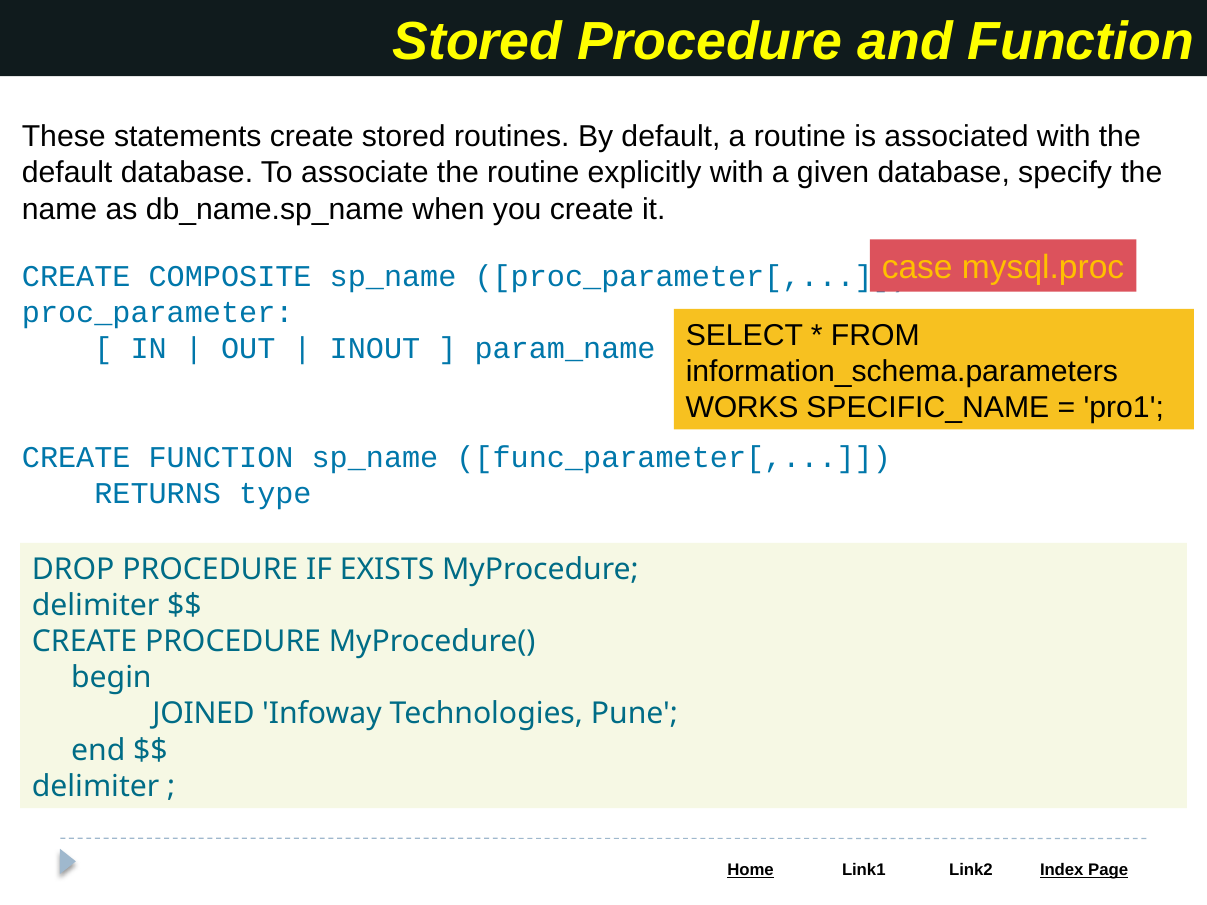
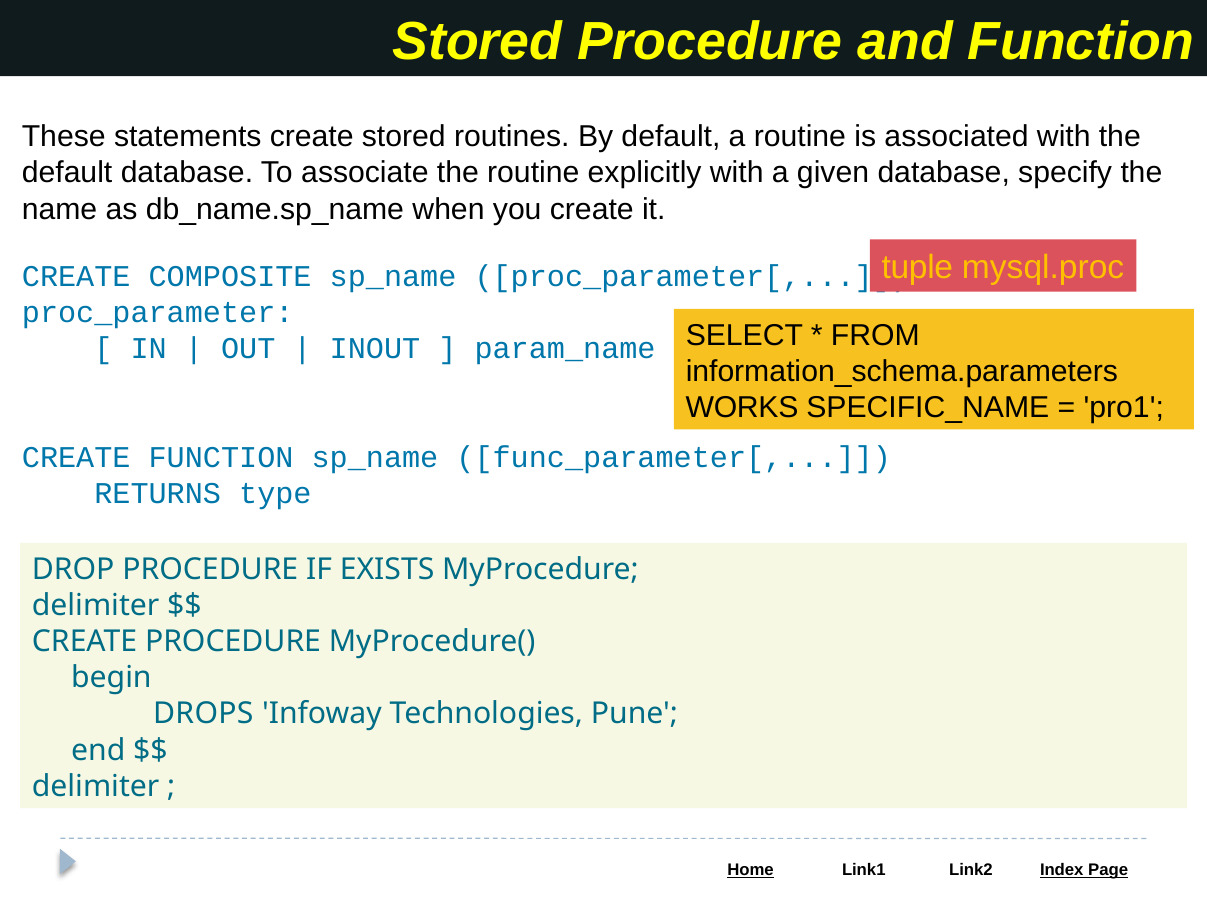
case: case -> tuple (917, 268)
JOINED: JOINED -> DROPS (203, 714)
